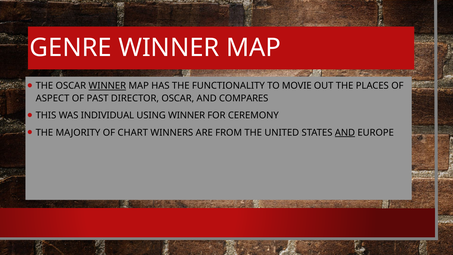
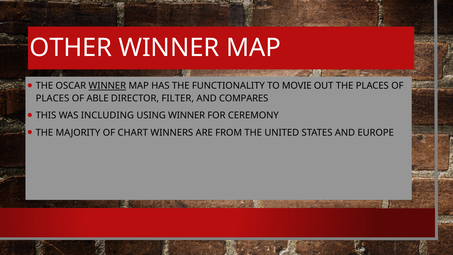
GENRE: GENRE -> OTHER (71, 48)
ASPECT: ASPECT -> PLACES (52, 98)
PAST: PAST -> ABLE (98, 98)
DIRECTOR OSCAR: OSCAR -> FILTER (178, 98)
INDIVIDUAL: INDIVIDUAL -> INCLUDING (107, 115)
AND underline: present -> none (345, 133)
